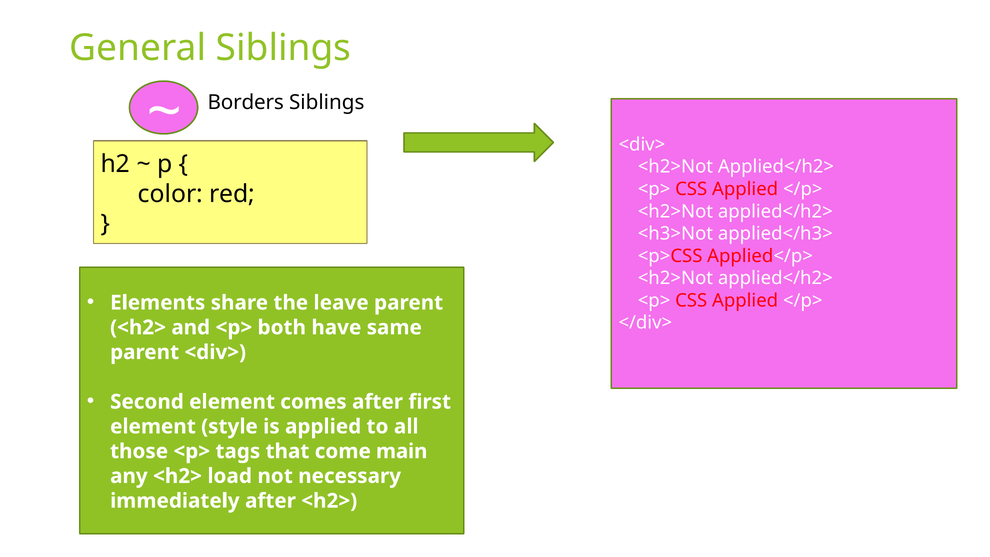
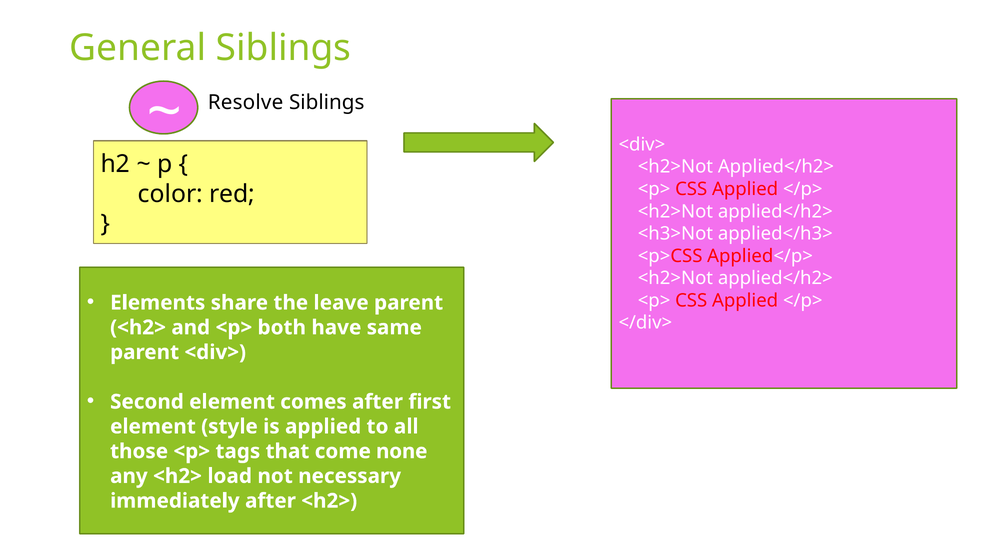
Borders: Borders -> Resolve (246, 102)
main: main -> none (402, 451)
